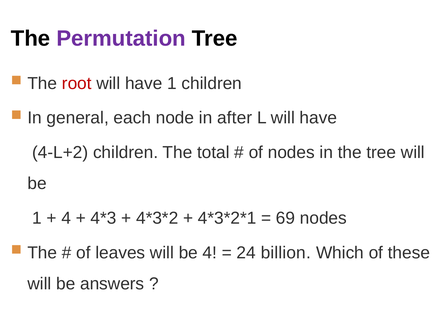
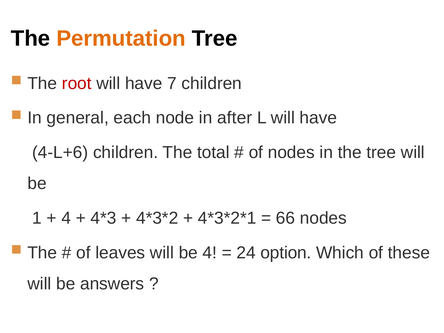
Permutation colour: purple -> orange (121, 39)
have 1: 1 -> 7 (172, 83)
4-L+2: 4-L+2 -> 4-L+6 (60, 152)
69: 69 -> 66 (286, 218)
billion: billion -> option (286, 253)
